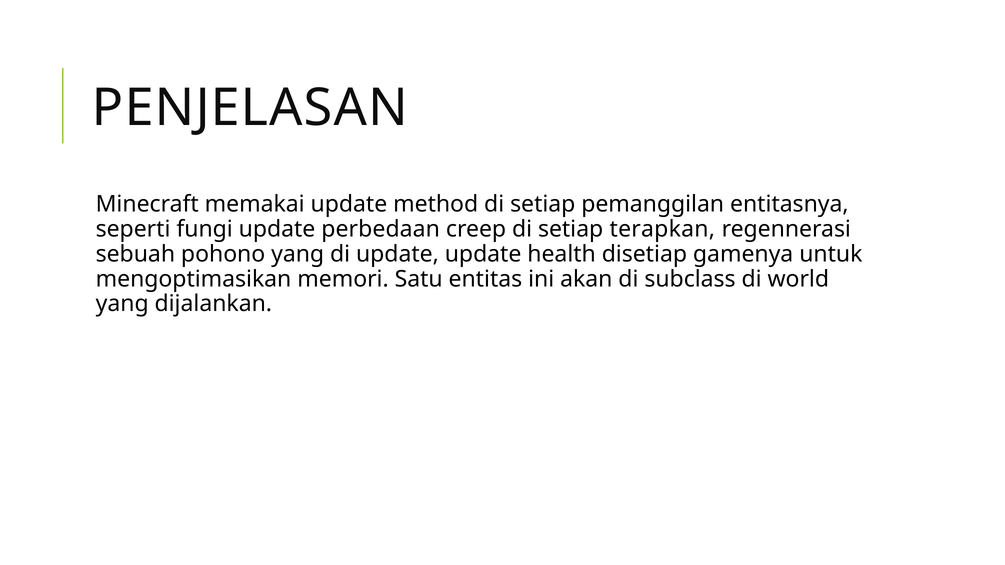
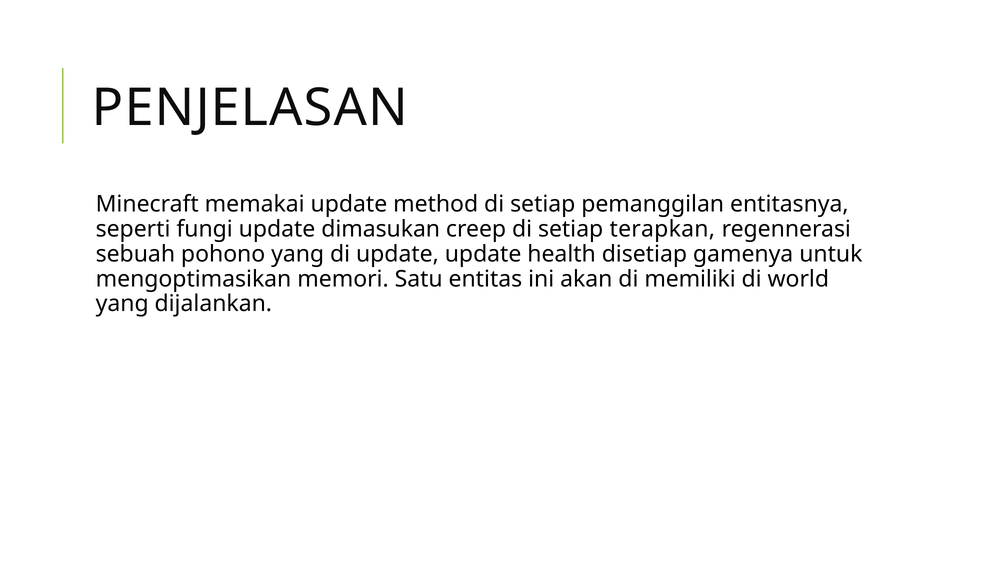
perbedaan: perbedaan -> dimasukan (381, 229)
subclass: subclass -> memiliki (690, 279)
